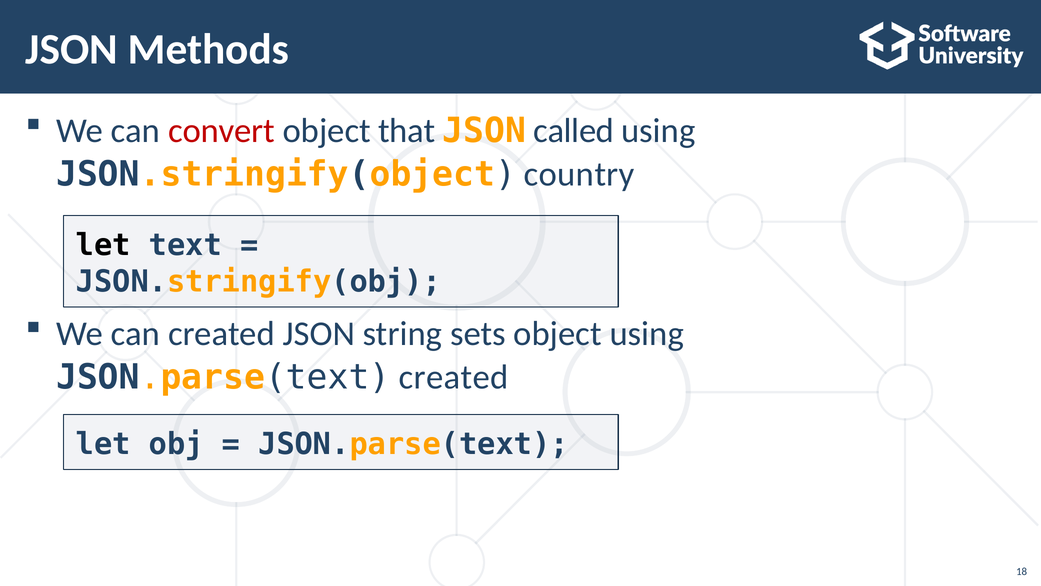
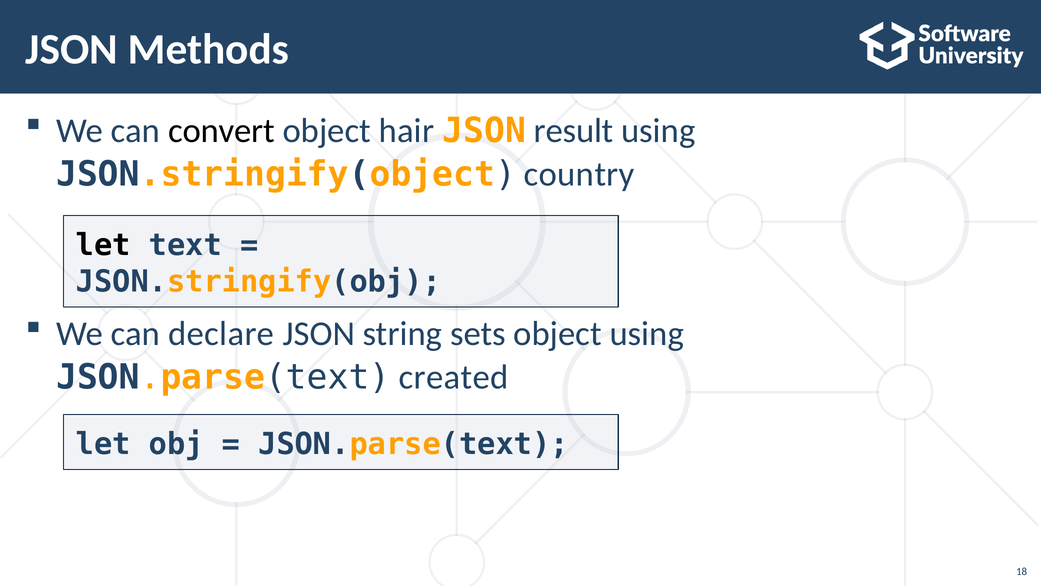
convert colour: red -> black (221, 131)
that: that -> hair (406, 131)
called: called -> result (574, 131)
can created: created -> declare (221, 333)
